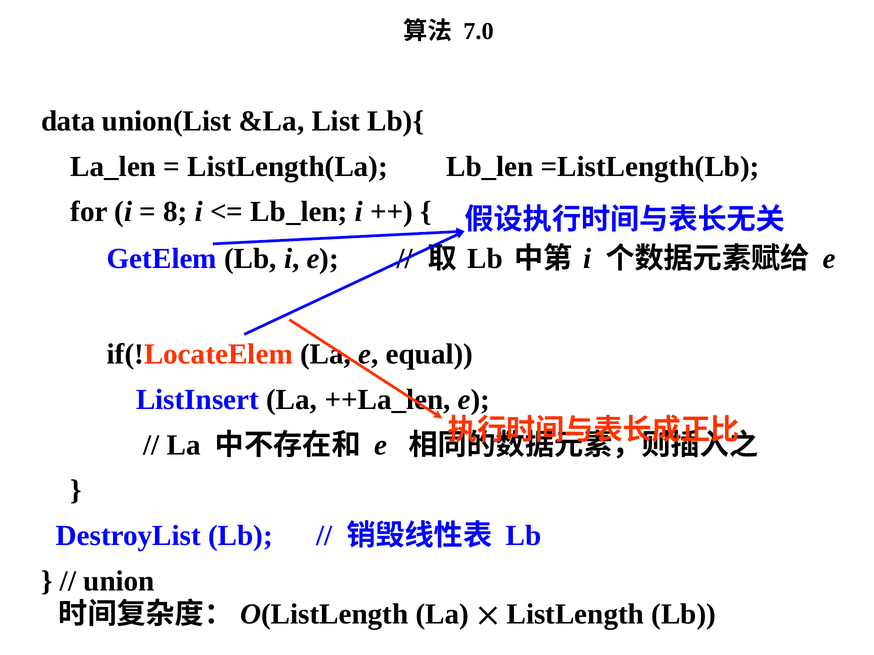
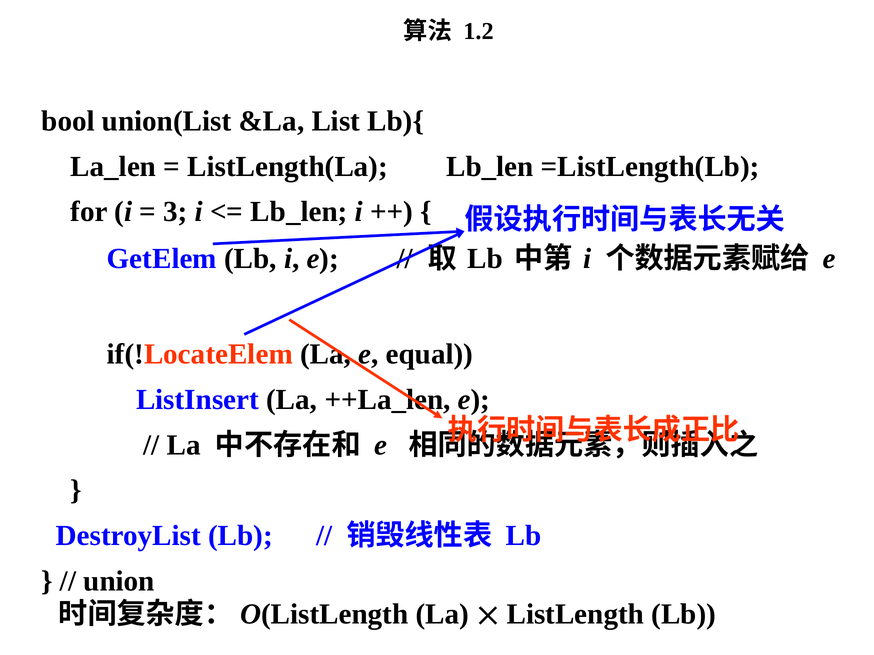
7.0: 7.0 -> 1.2 (479, 31)
data: data -> bool (68, 121)
8: 8 -> 3 (175, 212)
